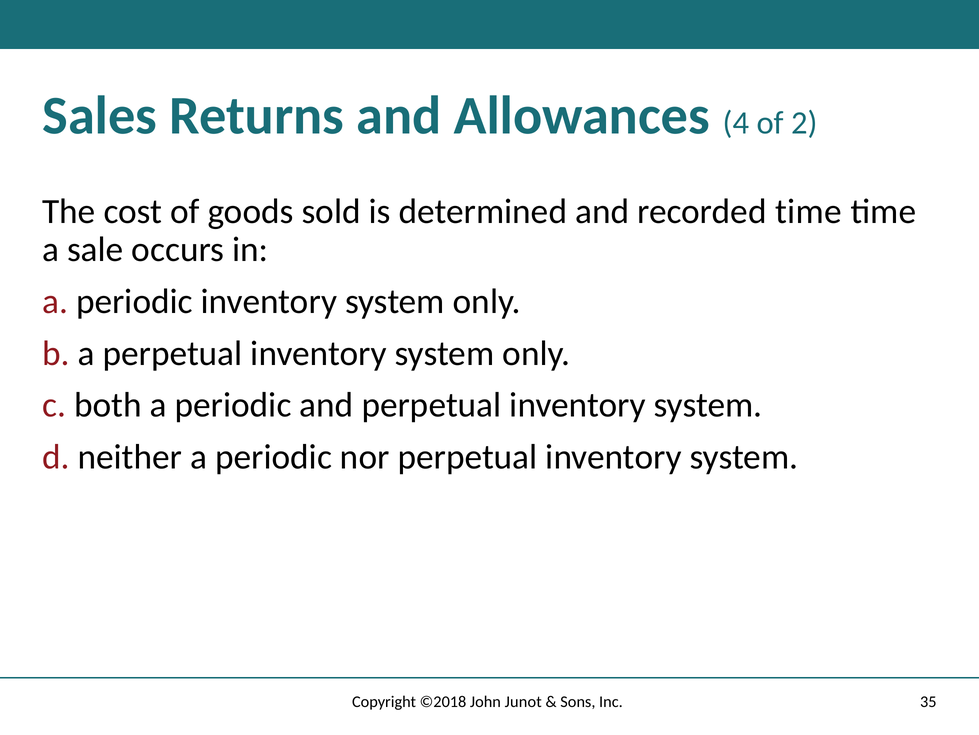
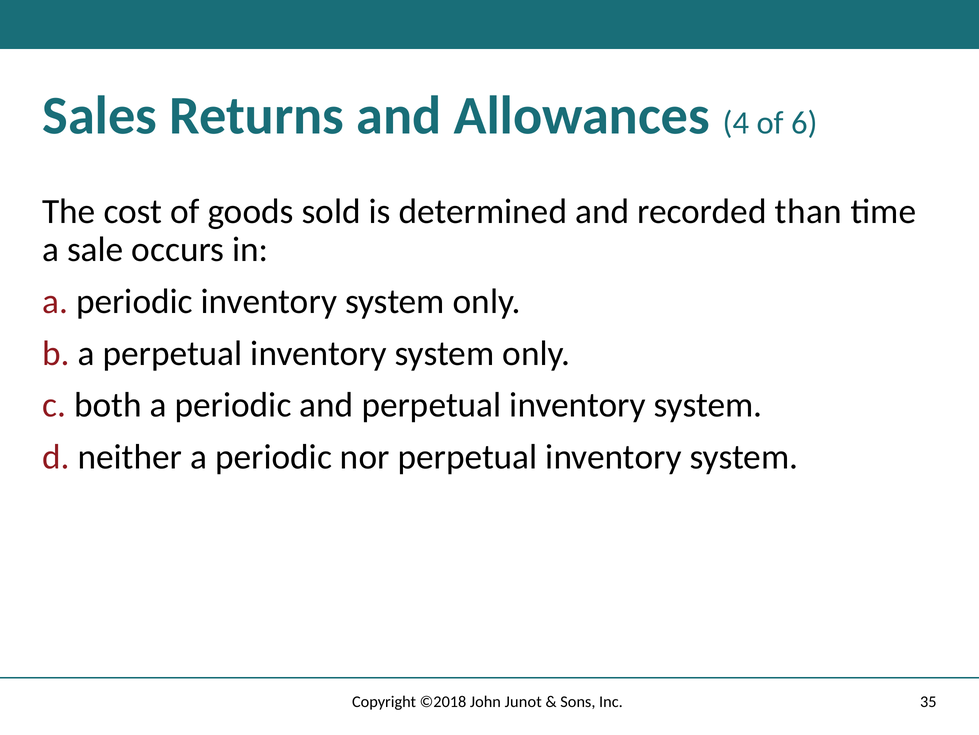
2: 2 -> 6 (804, 123)
recorded time: time -> than (808, 211)
